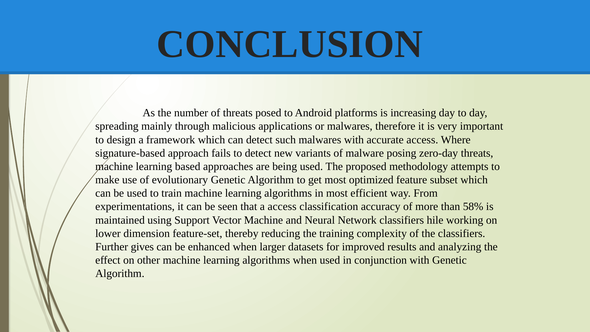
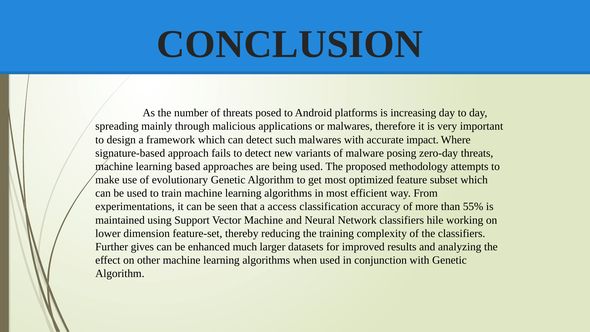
accurate access: access -> impact (422, 140)
58%: 58% -> 55% (473, 207)
enhanced when: when -> much (245, 247)
